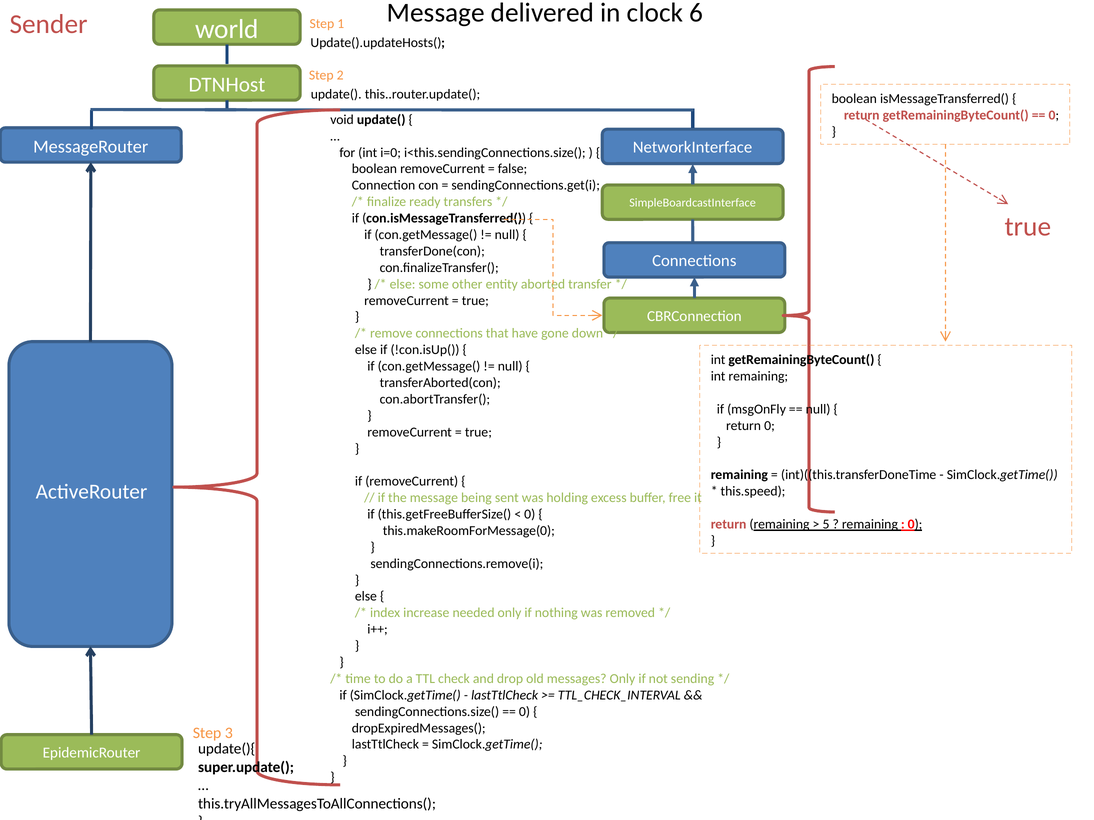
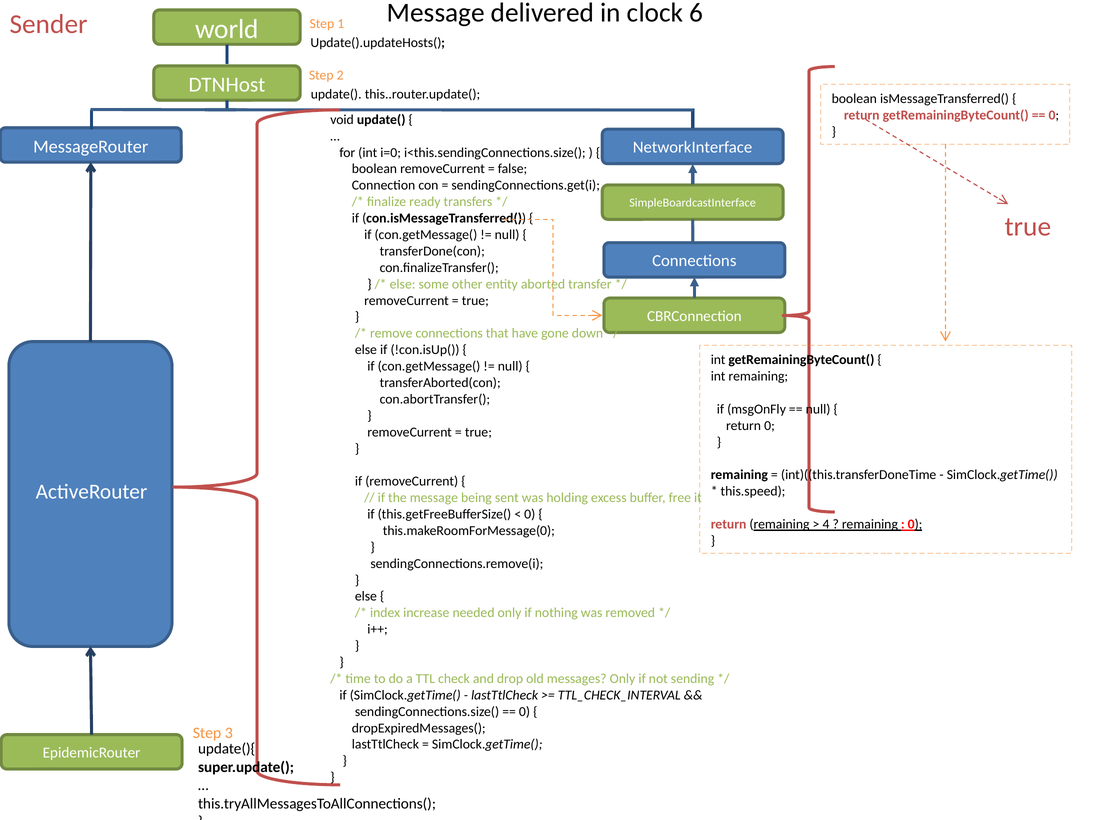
5: 5 -> 4 (826, 525)
